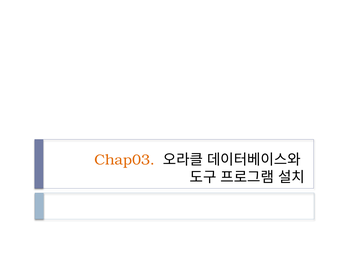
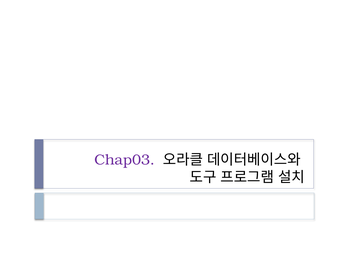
Chap03 colour: orange -> purple (125, 160)
